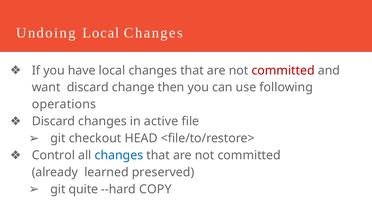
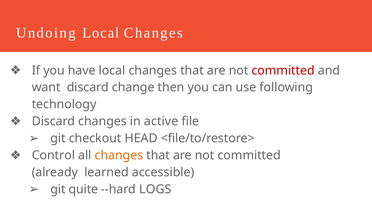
operations: operations -> technology (64, 104)
changes colour: blue -> orange (119, 156)
preserved: preserved -> accessible (163, 172)
COPY: COPY -> LOGS (155, 190)
